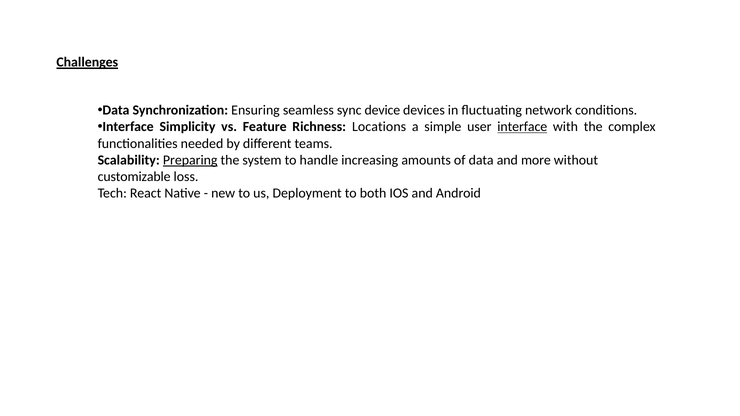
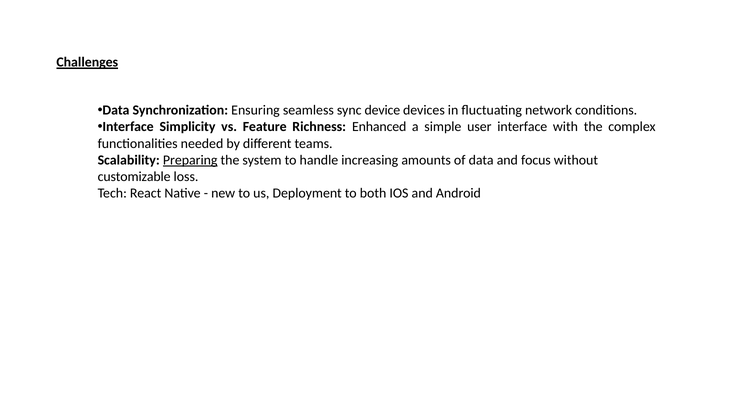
Locations: Locations -> Enhanced (379, 127)
interface underline: present -> none (522, 127)
more: more -> focus (536, 160)
